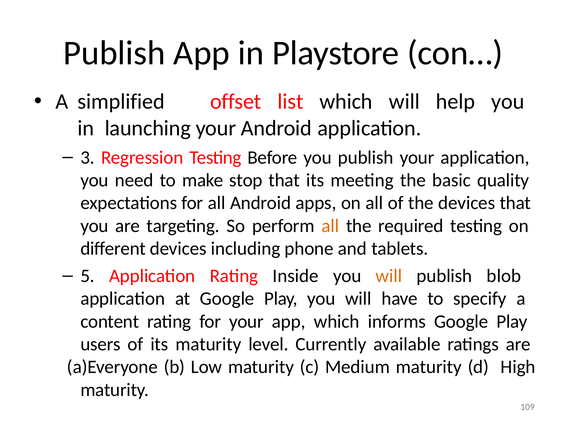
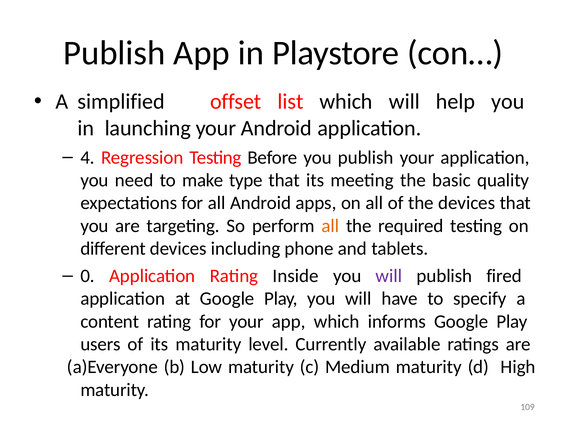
3: 3 -> 4 (88, 157)
stop: stop -> type (246, 180)
5: 5 -> 0 (88, 276)
will colour: orange -> purple (389, 276)
blob: blob -> fired (504, 276)
